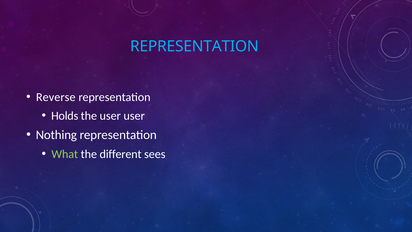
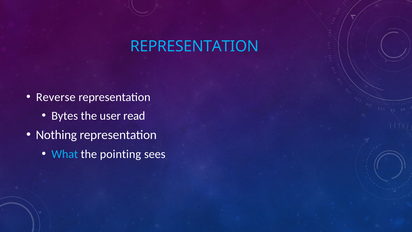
Holds: Holds -> Bytes (65, 116)
user user: user -> read (134, 116)
What colour: light green -> light blue (65, 154)
different: different -> pointing (120, 154)
